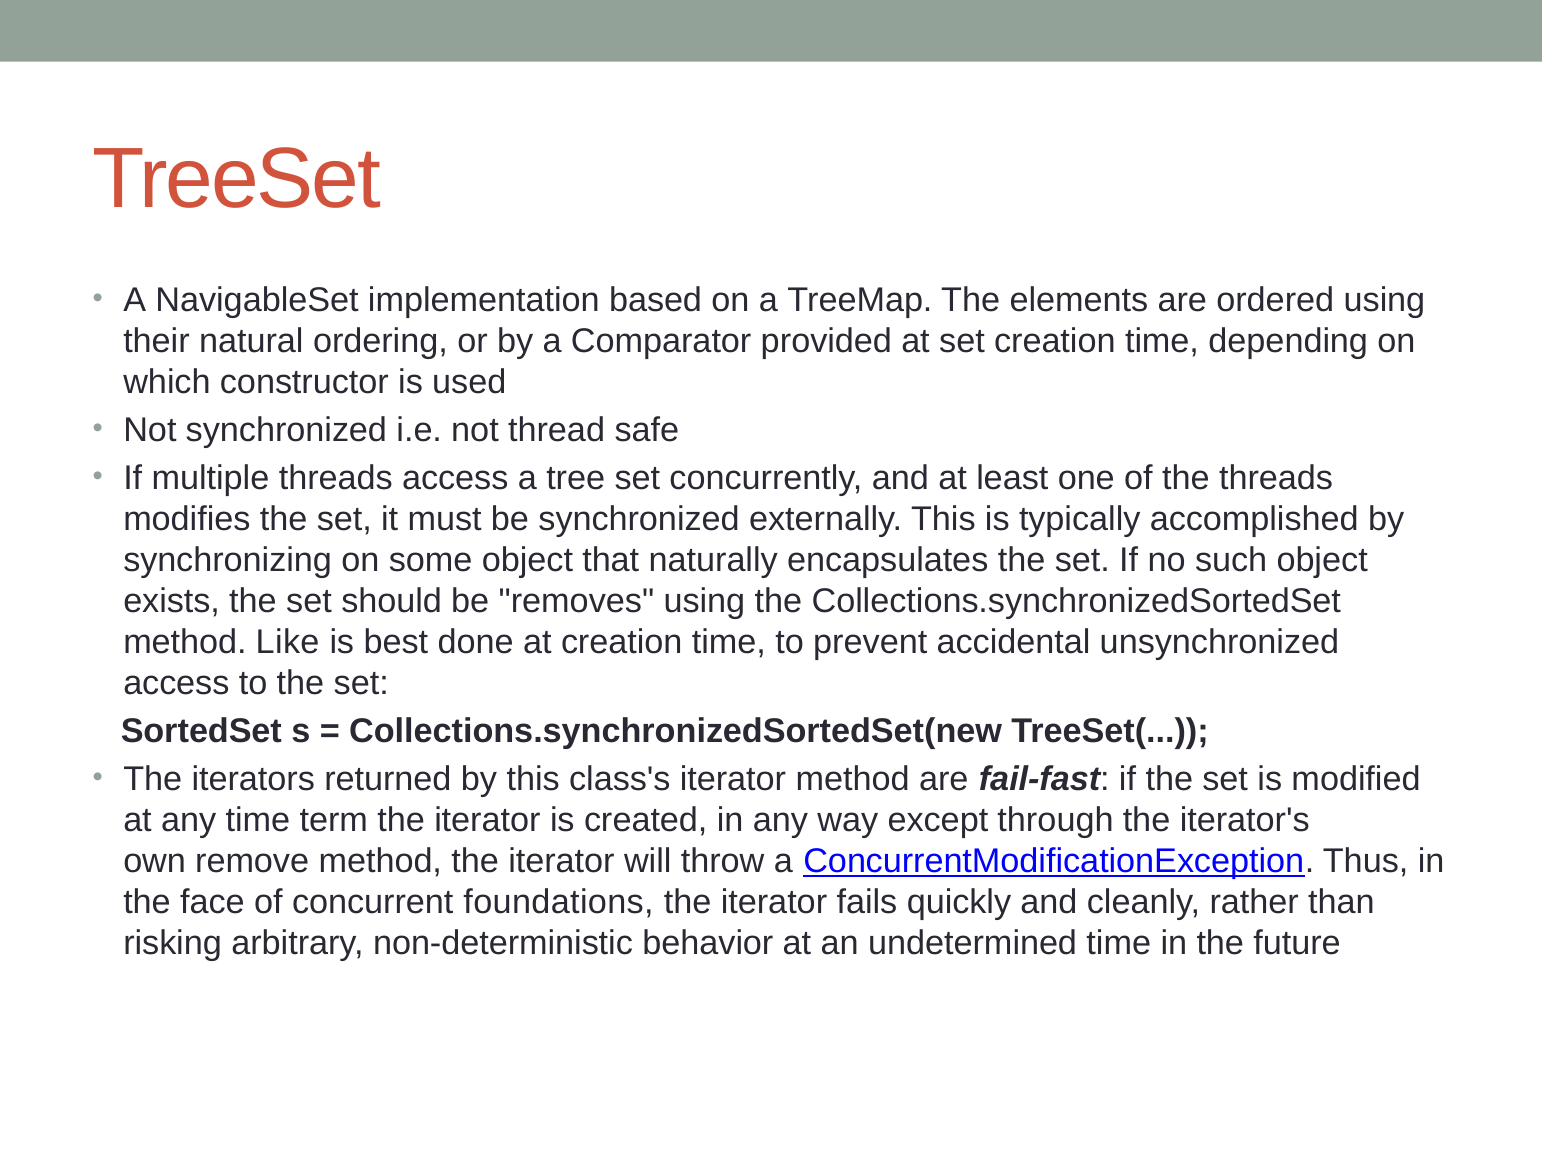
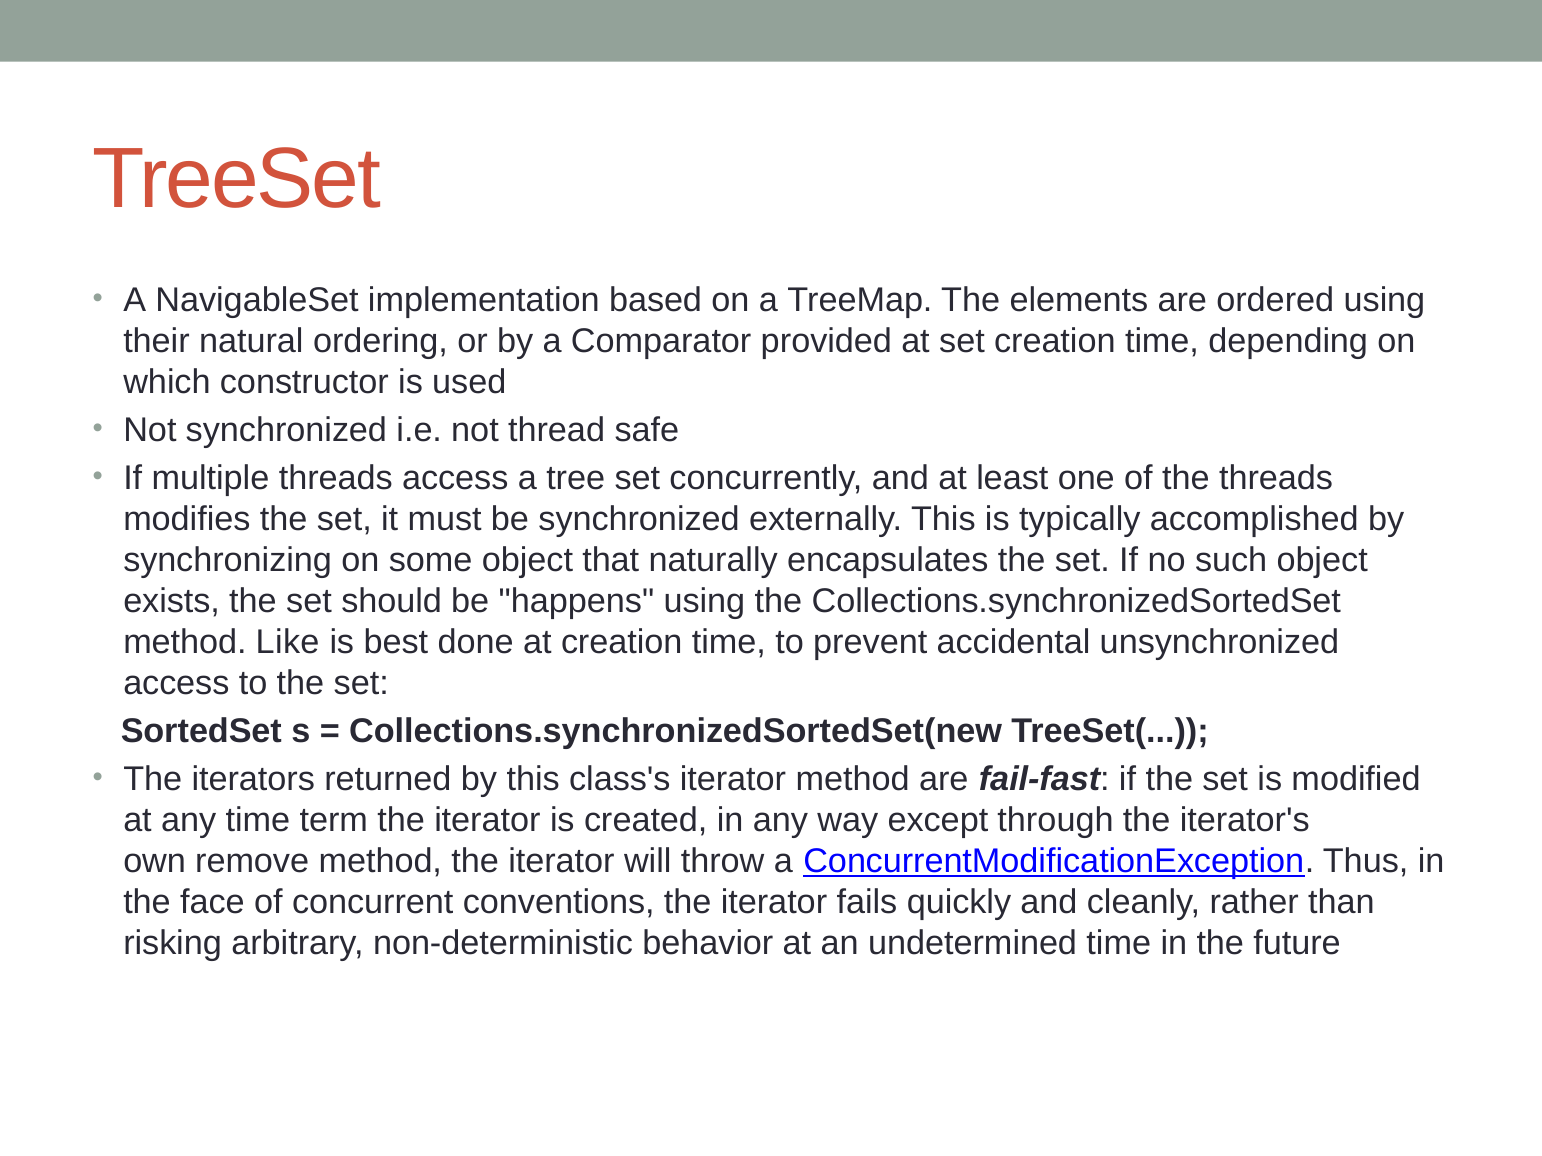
removes: removes -> happens (576, 601)
foundations: foundations -> conventions (559, 902)
